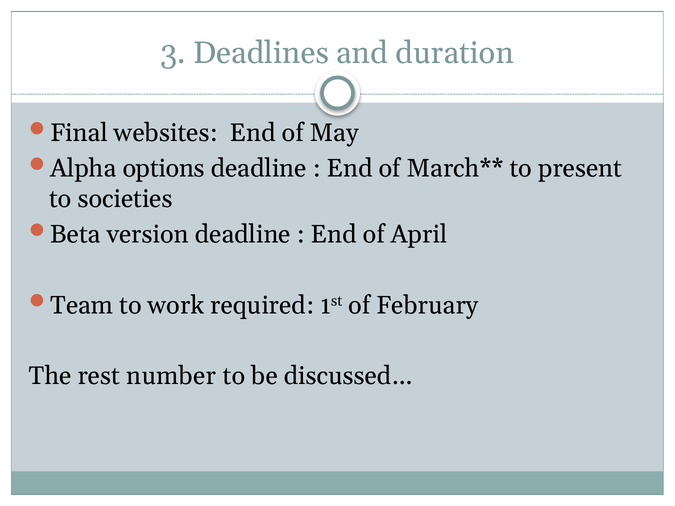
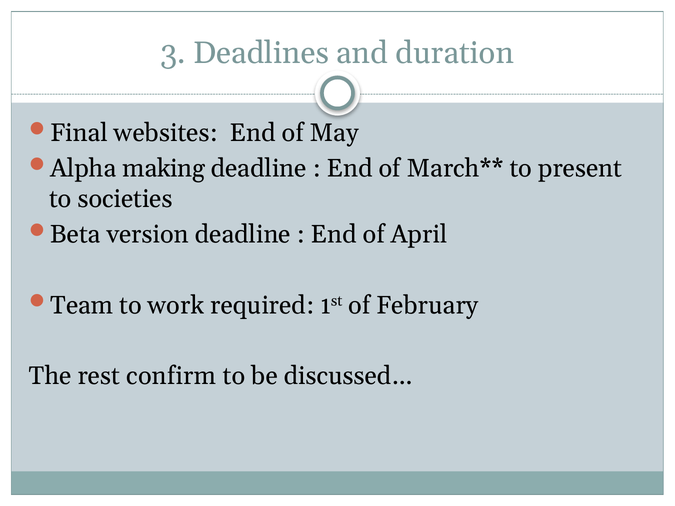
options: options -> making (164, 168)
number: number -> confirm (171, 376)
